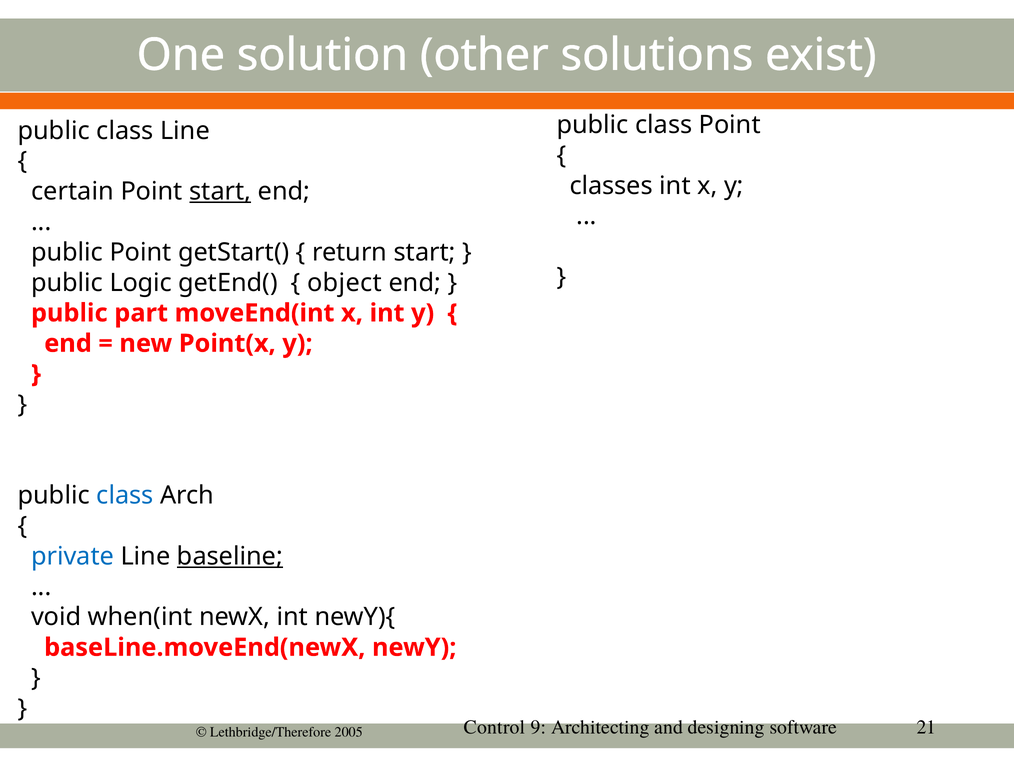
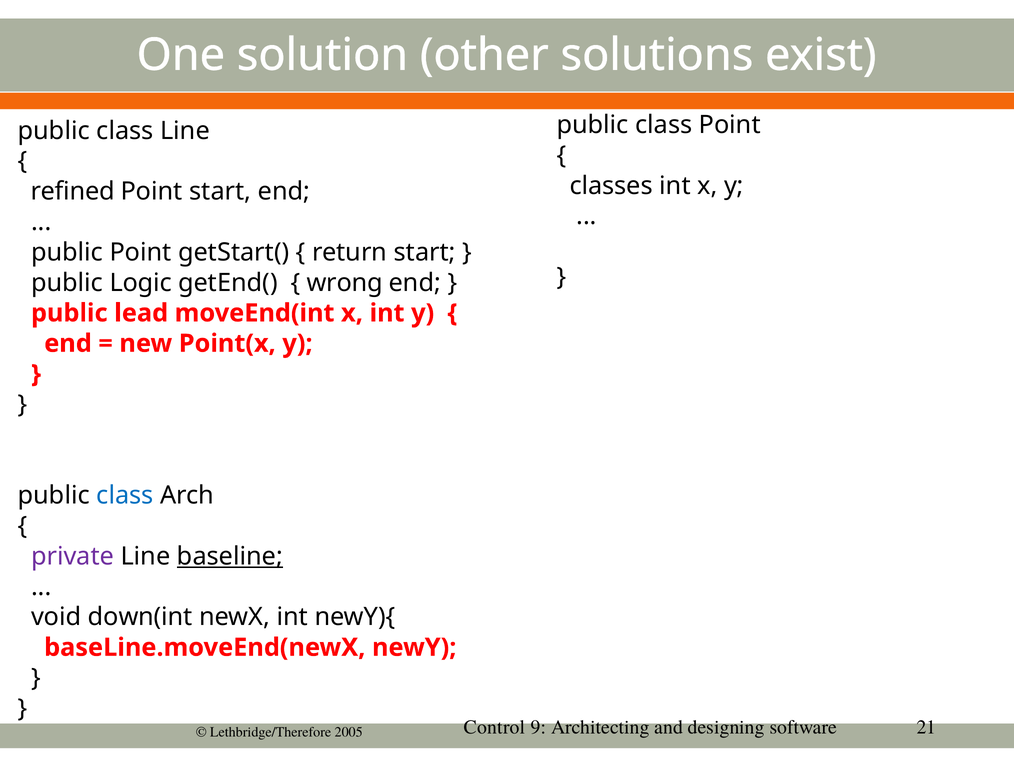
certain: certain -> refined (73, 192)
start underline: present -> none (220, 192)
object: object -> wrong (345, 283)
part: part -> lead (141, 313)
private colour: blue -> purple (73, 557)
when(int: when(int -> down(int (140, 617)
